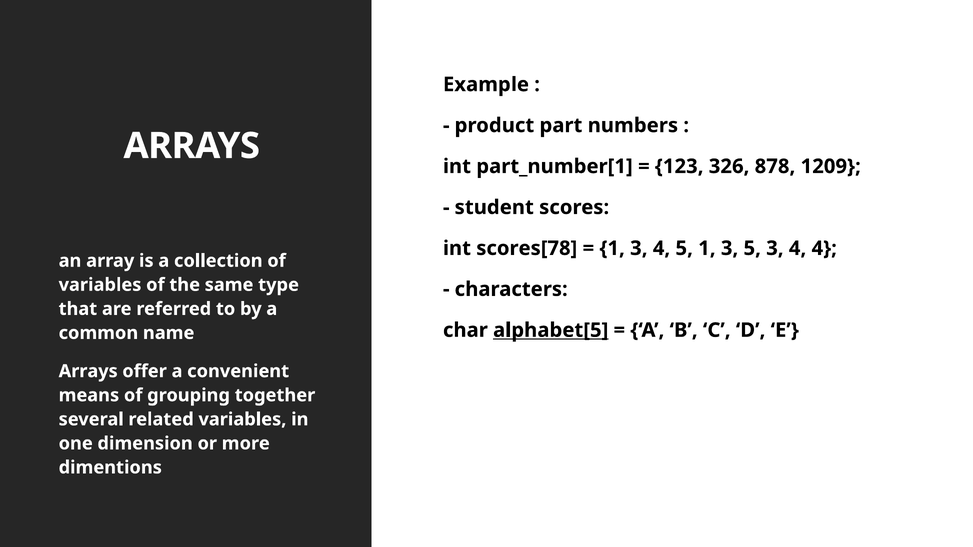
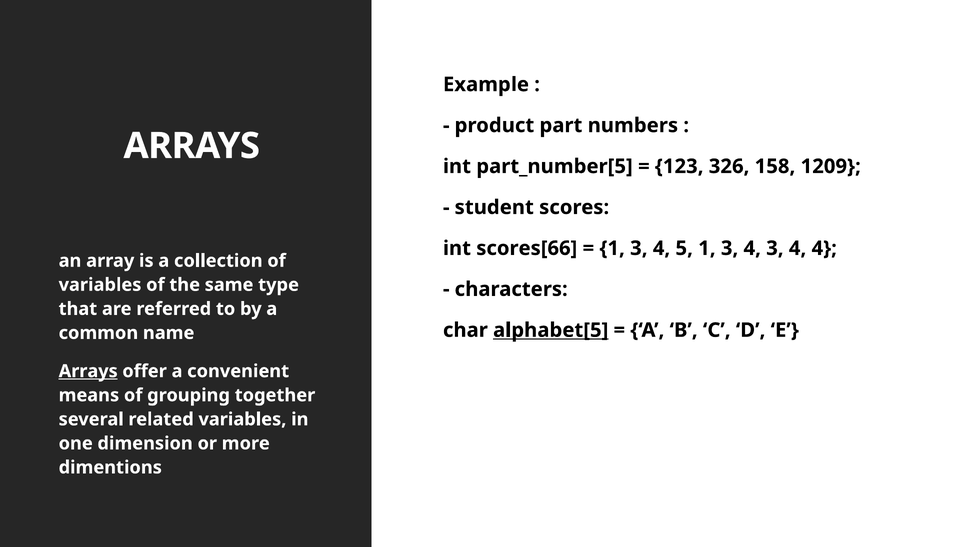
part_number[1: part_number[1 -> part_number[5 (554, 166)
878: 878 -> 158 (775, 166)
scores[78: scores[78 -> scores[66 (527, 248)
5 1 3 5: 5 -> 4 (752, 248)
Arrays underline: none -> present (88, 371)
